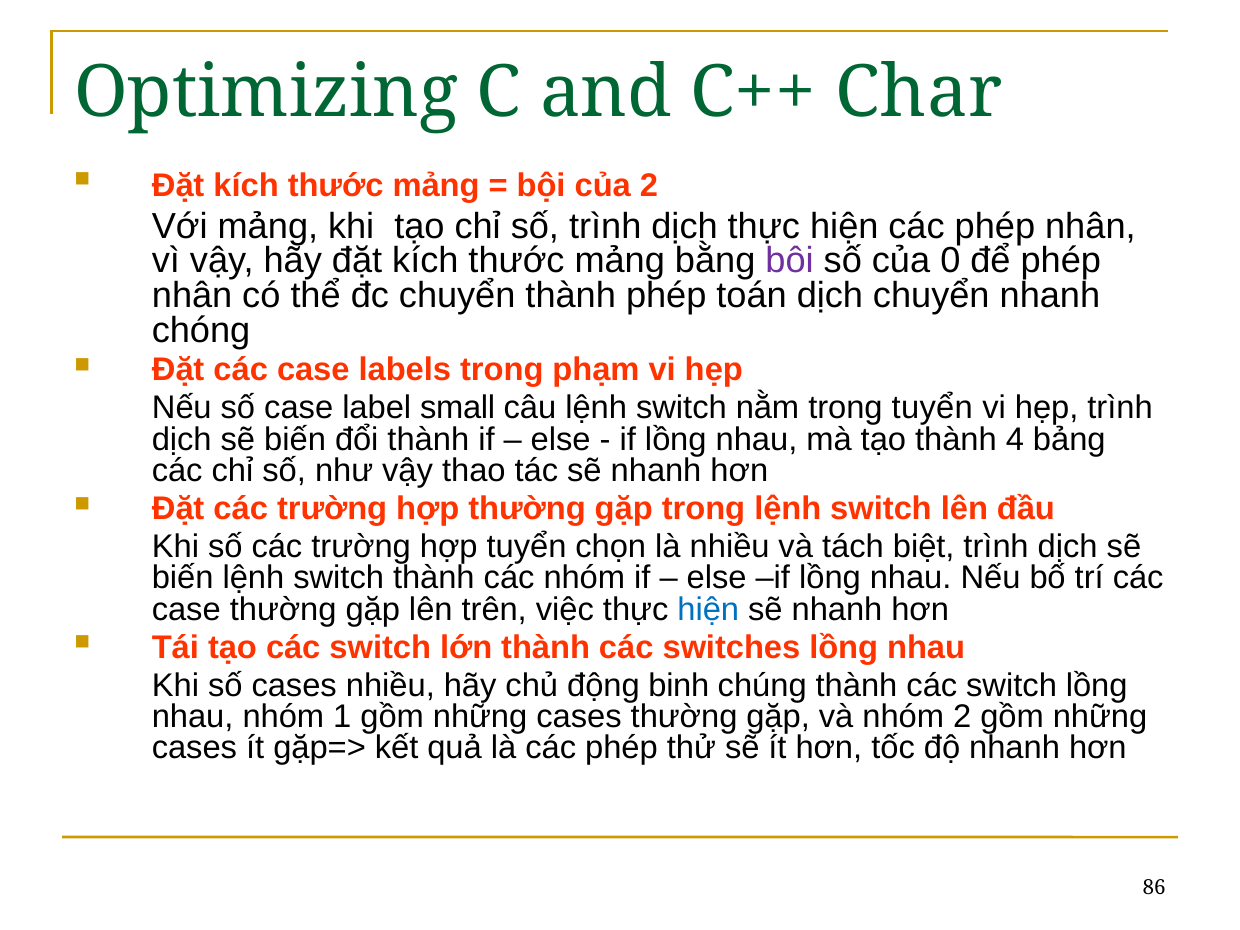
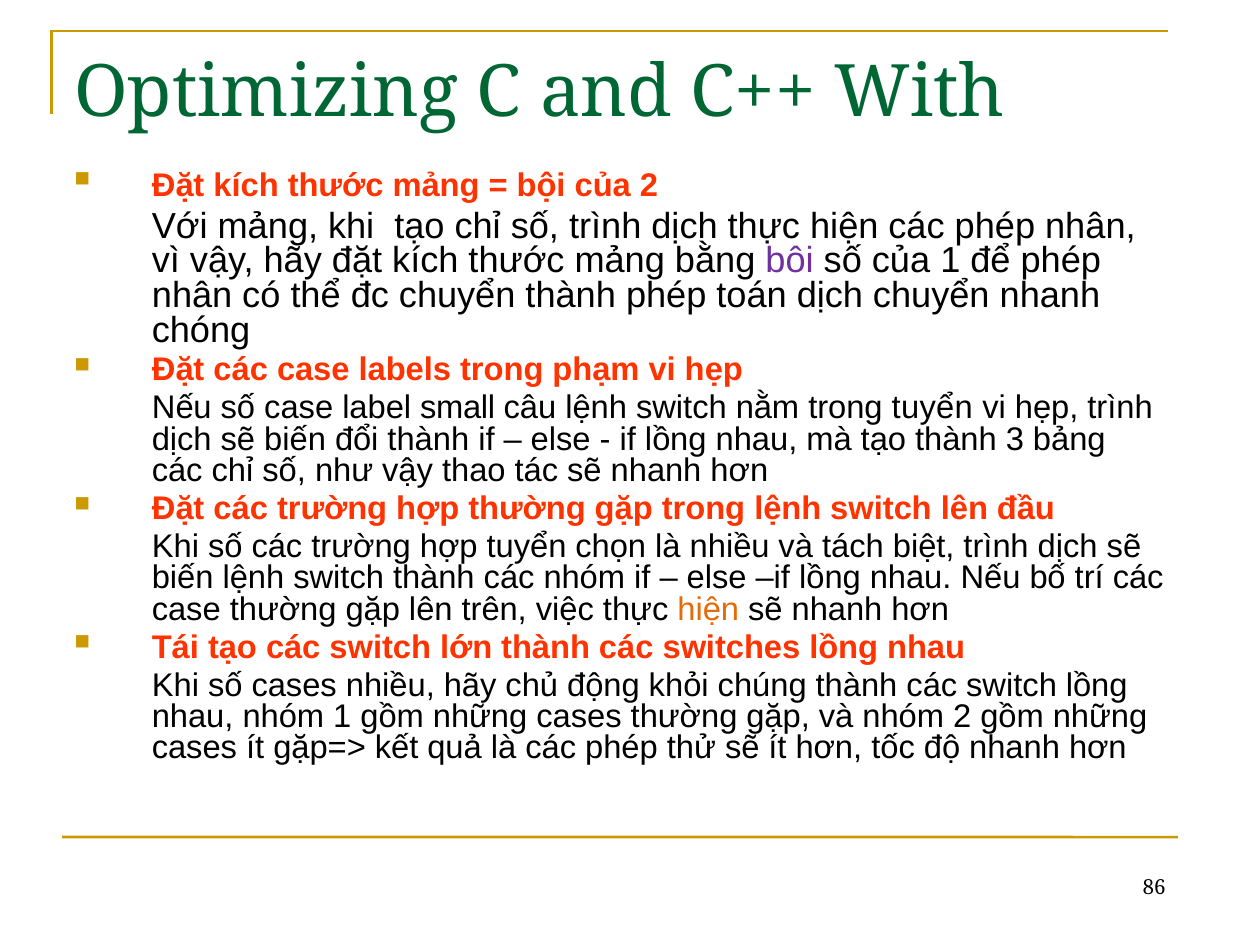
Char: Char -> With (919, 92)
của 0: 0 -> 1 (950, 261)
4: 4 -> 3 (1015, 440)
hiện colour: blue -> orange (708, 610)
binh: binh -> khỏi (679, 685)
